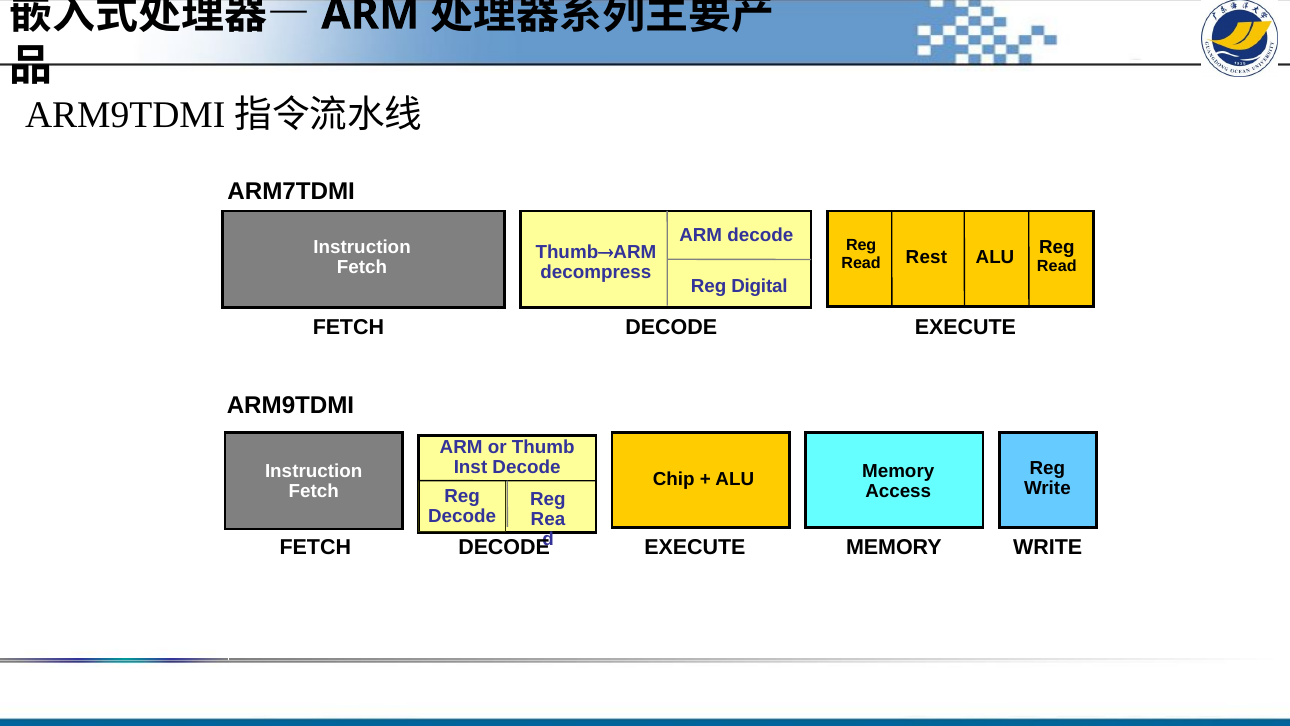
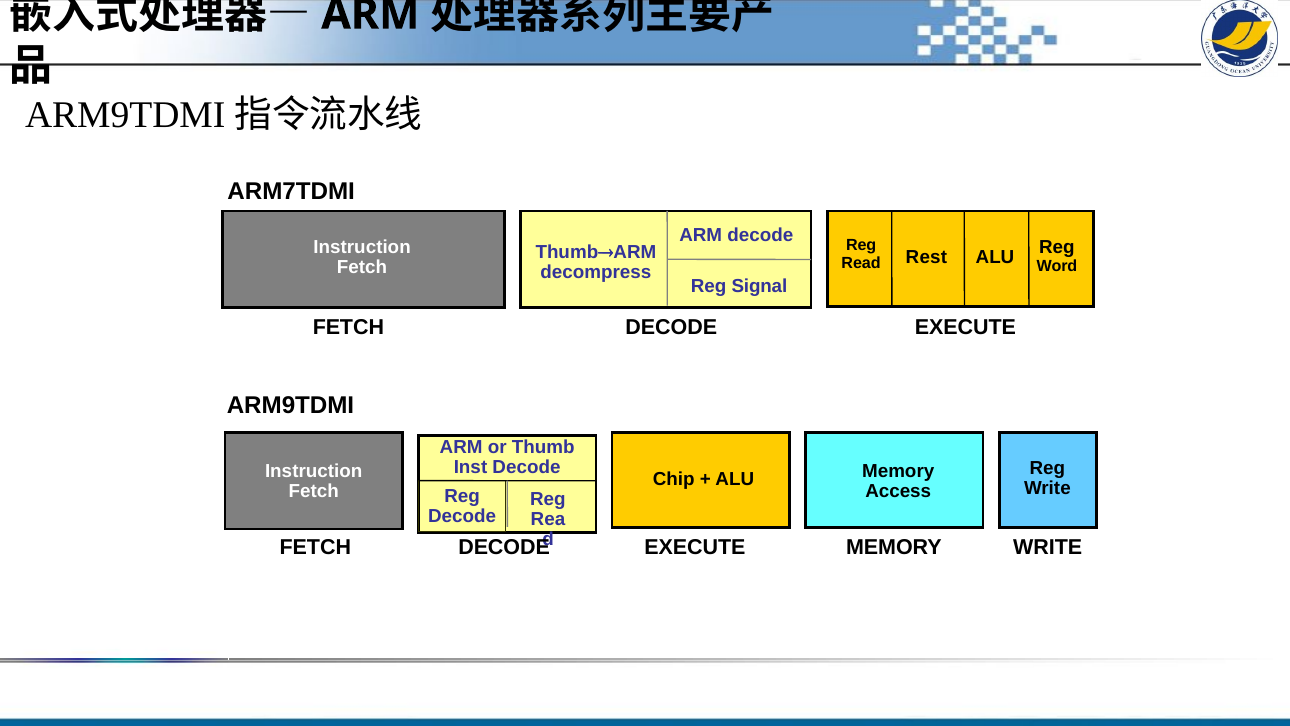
Read: Read -> Word (1057, 266)
Digital: Digital -> Signal (759, 286)
